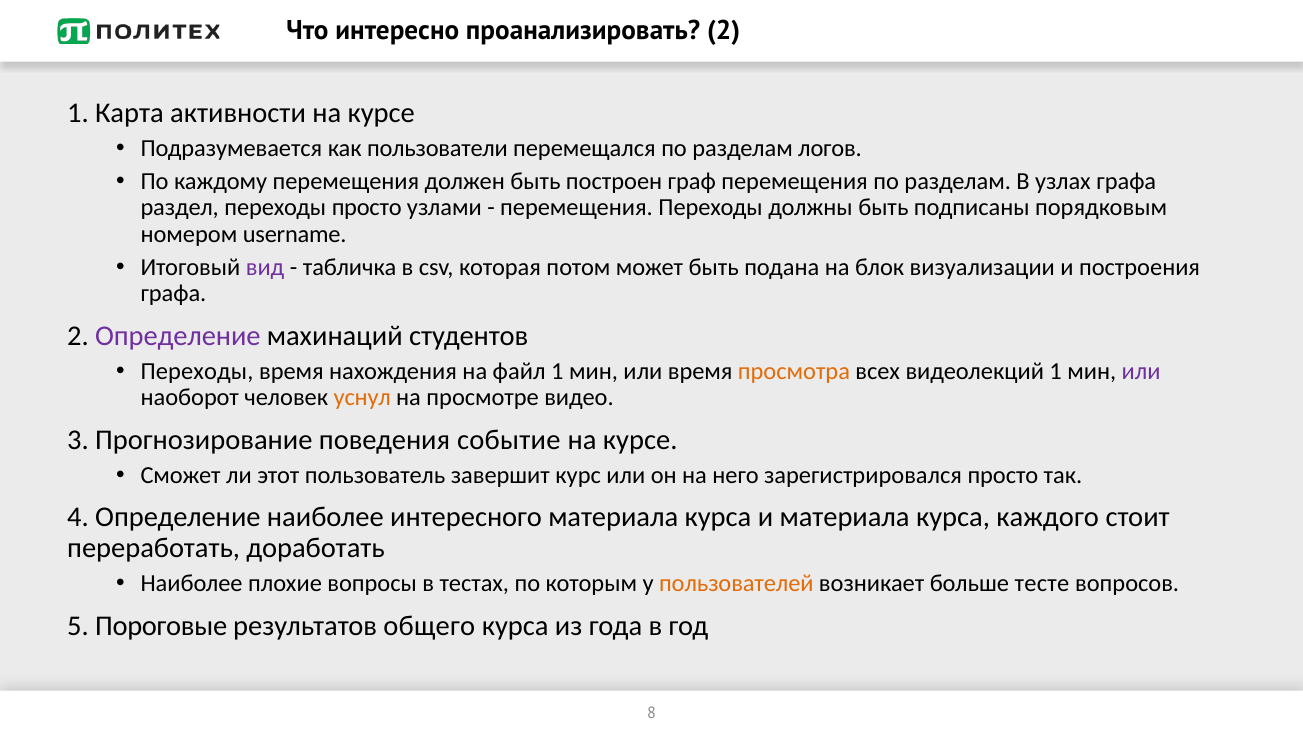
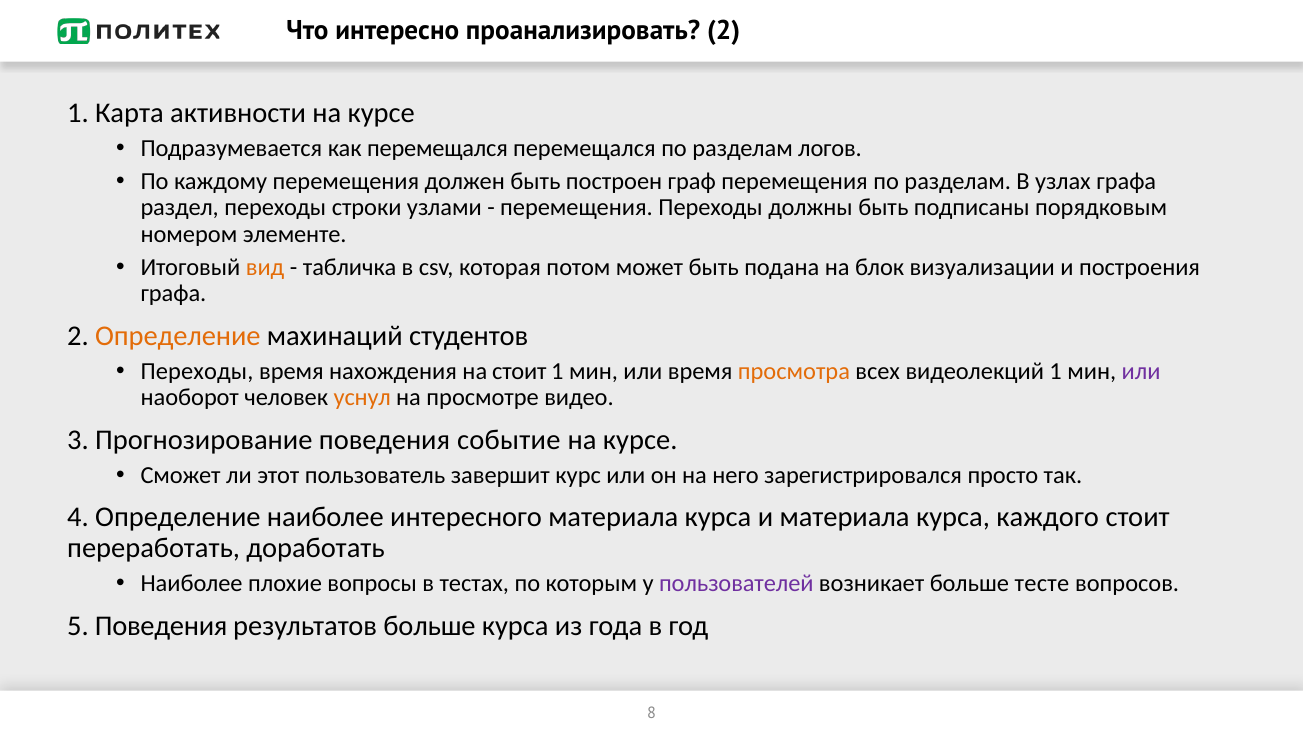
как пользователи: пользователи -> перемещался (437, 148)
переходы просто: просто -> строки (367, 208)
username: username -> элементе (295, 234)
вид colour: purple -> orange (265, 267)
Определение colour: purple -> orange (178, 336)
на файл: файл -> стоит (519, 371)
пользователей colour: orange -> purple (736, 584)
5 Пороговые: Пороговые -> Поведения (161, 626)
результатов общего: общего -> больше (430, 626)
